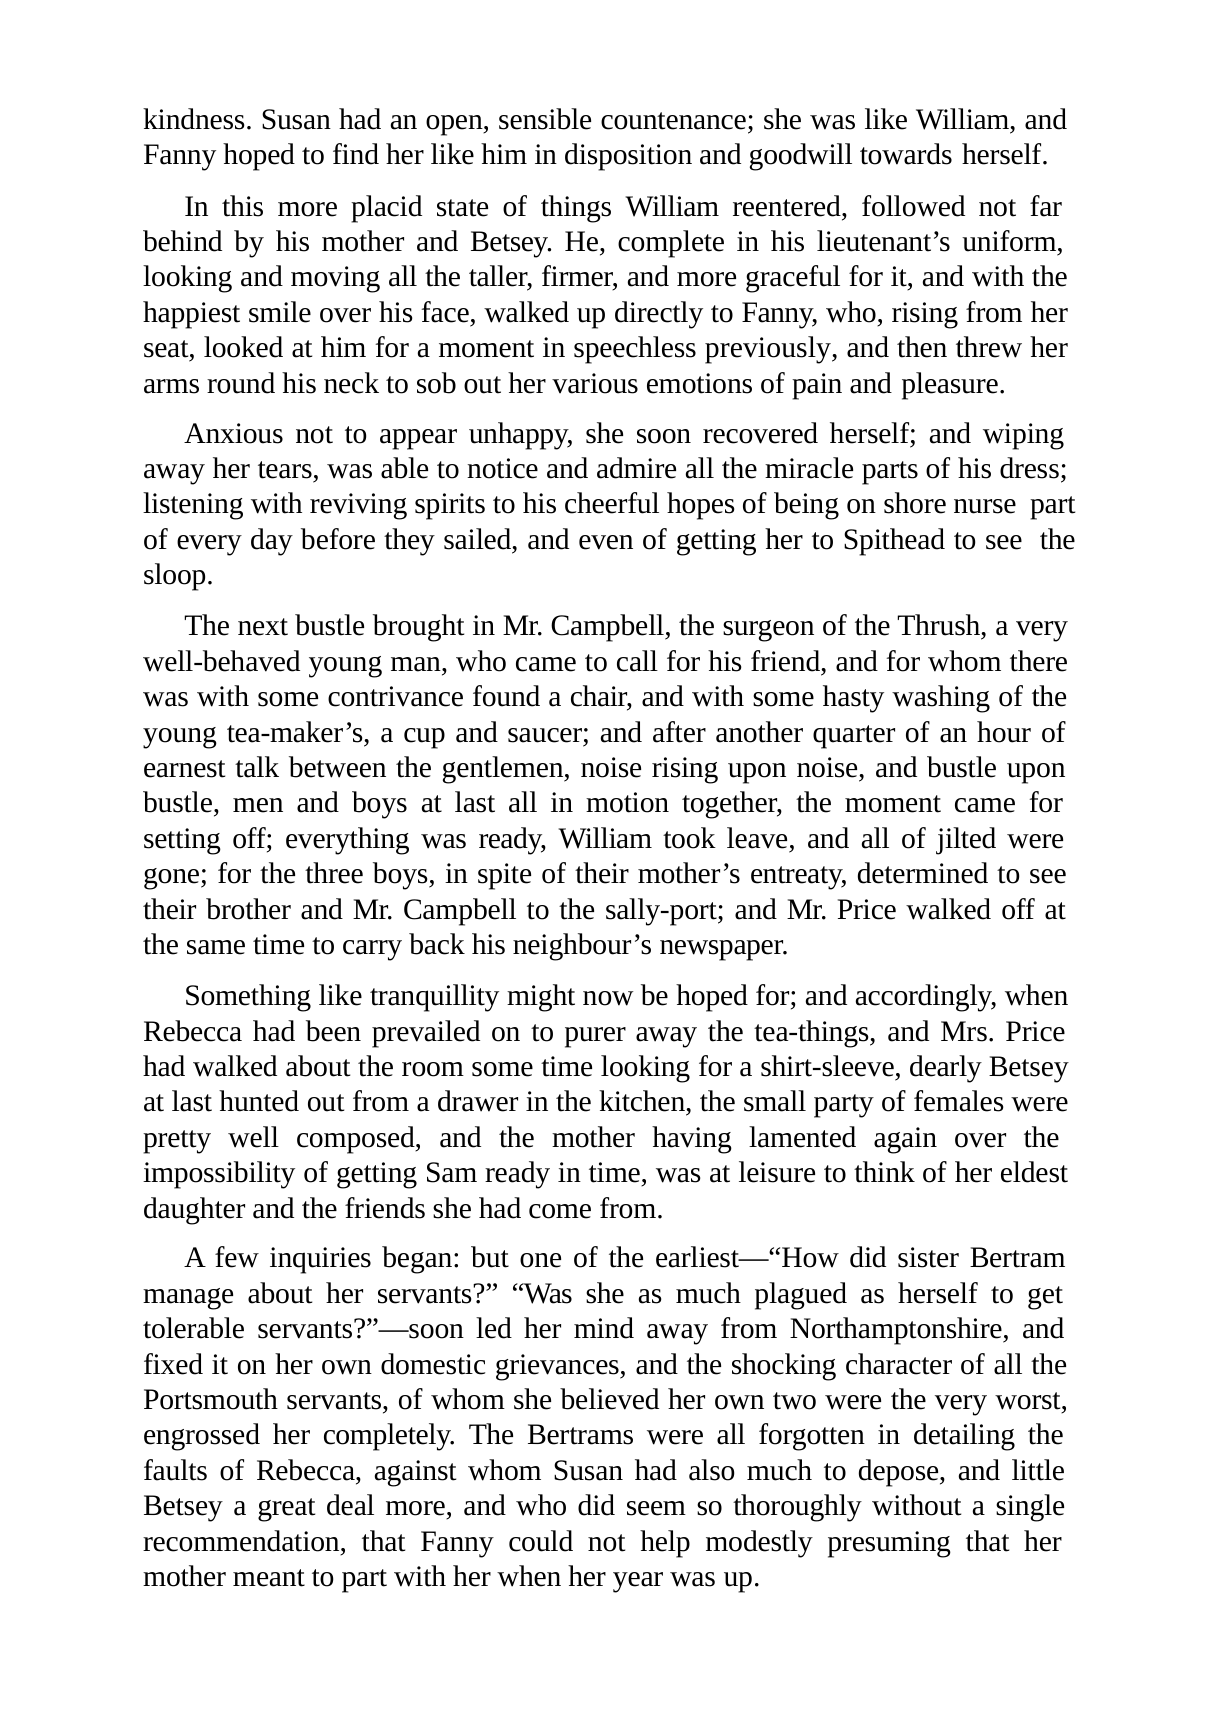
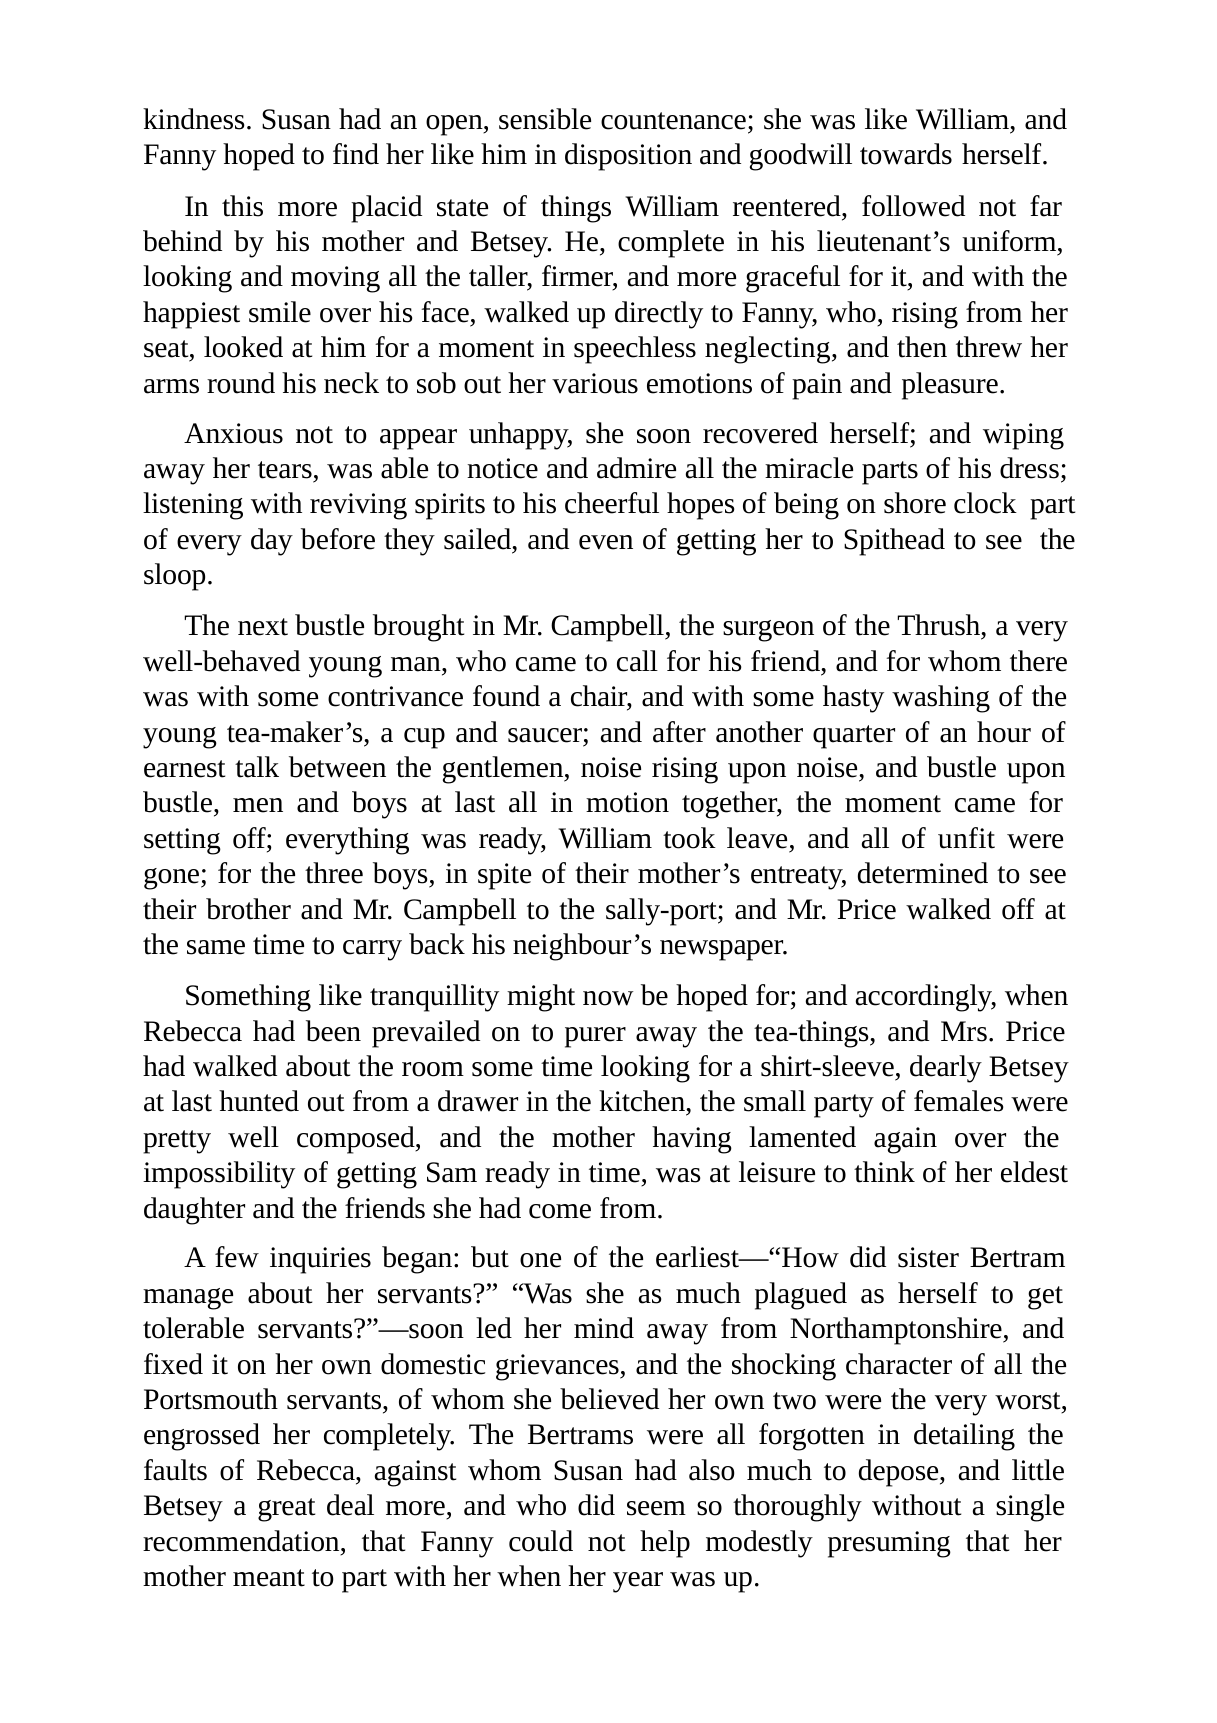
previously: previously -> neglecting (772, 348)
nurse: nurse -> clock (985, 504)
jilted: jilted -> unfit (967, 838)
